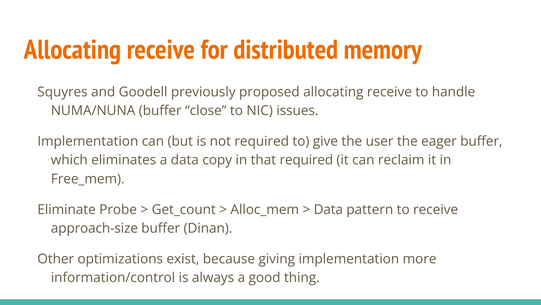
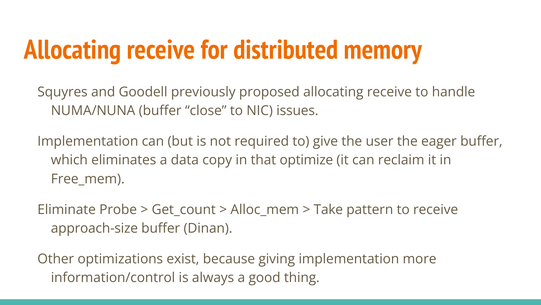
that required: required -> optimize (306, 160)
Data: Data -> Take (328, 209)
